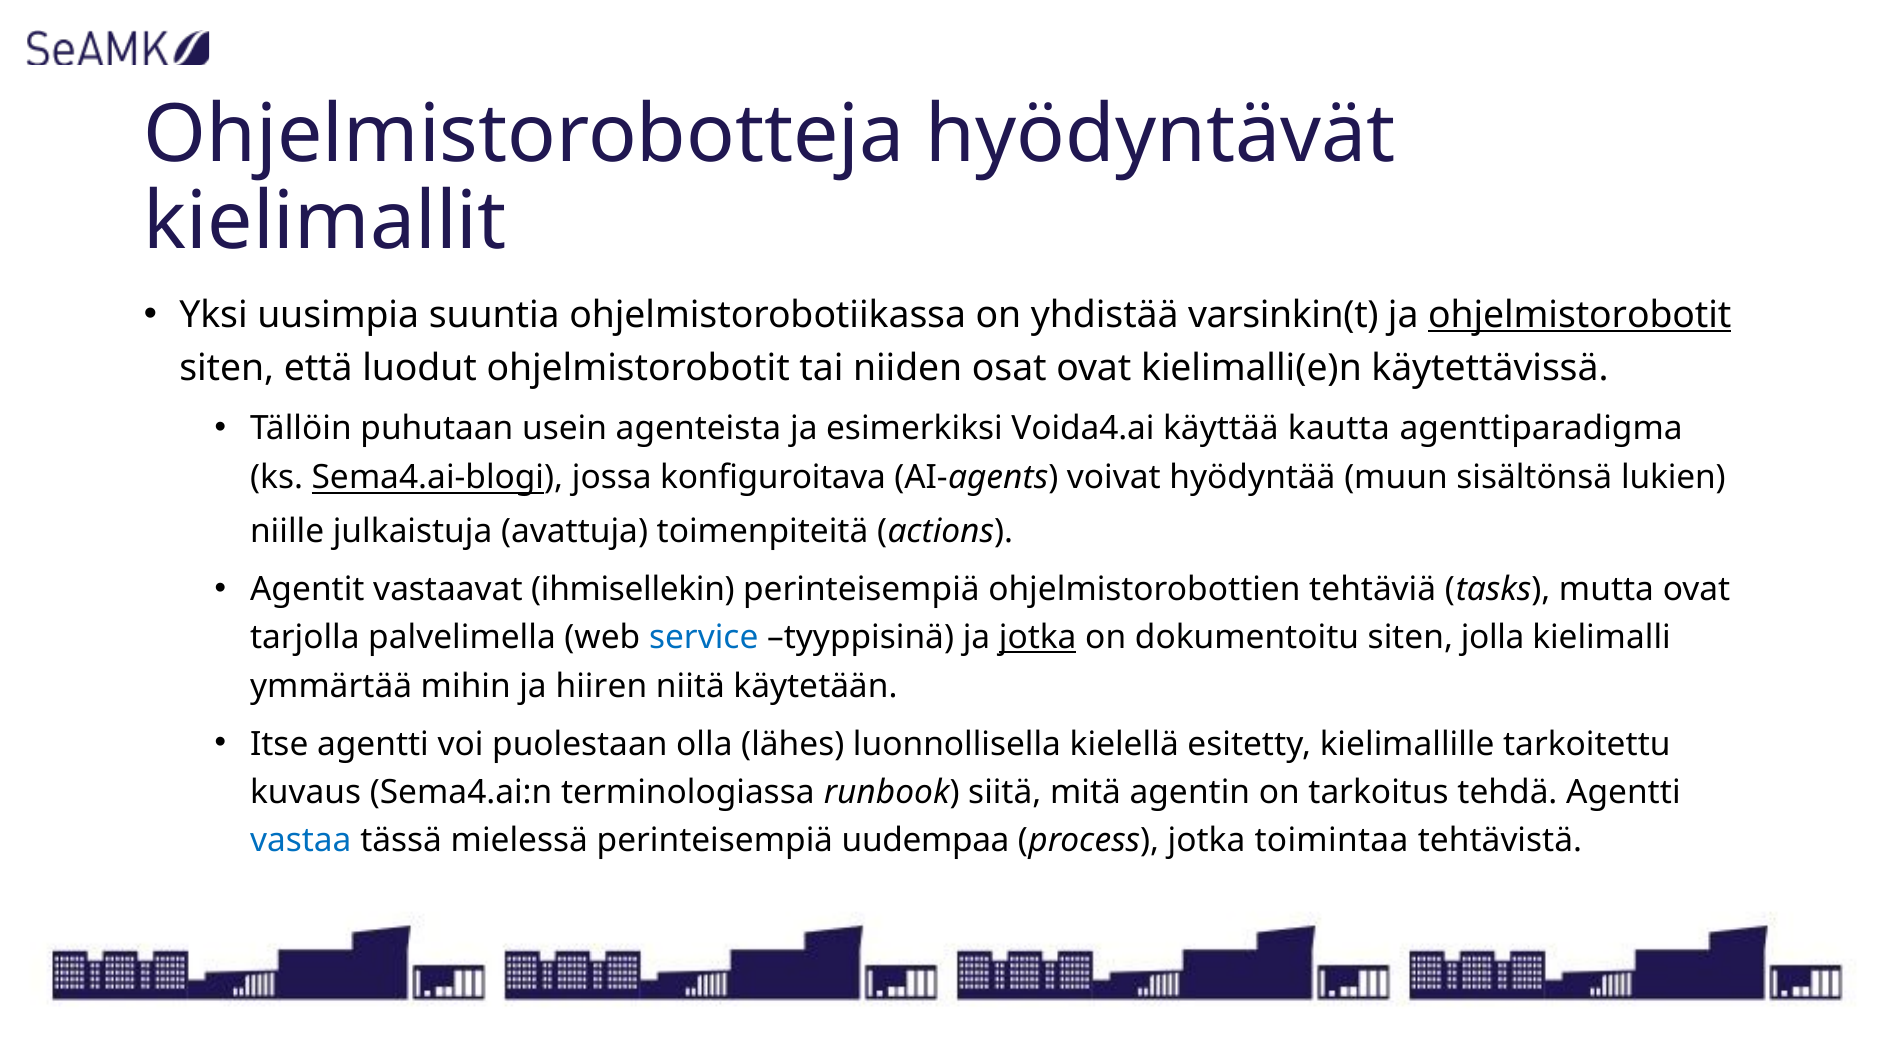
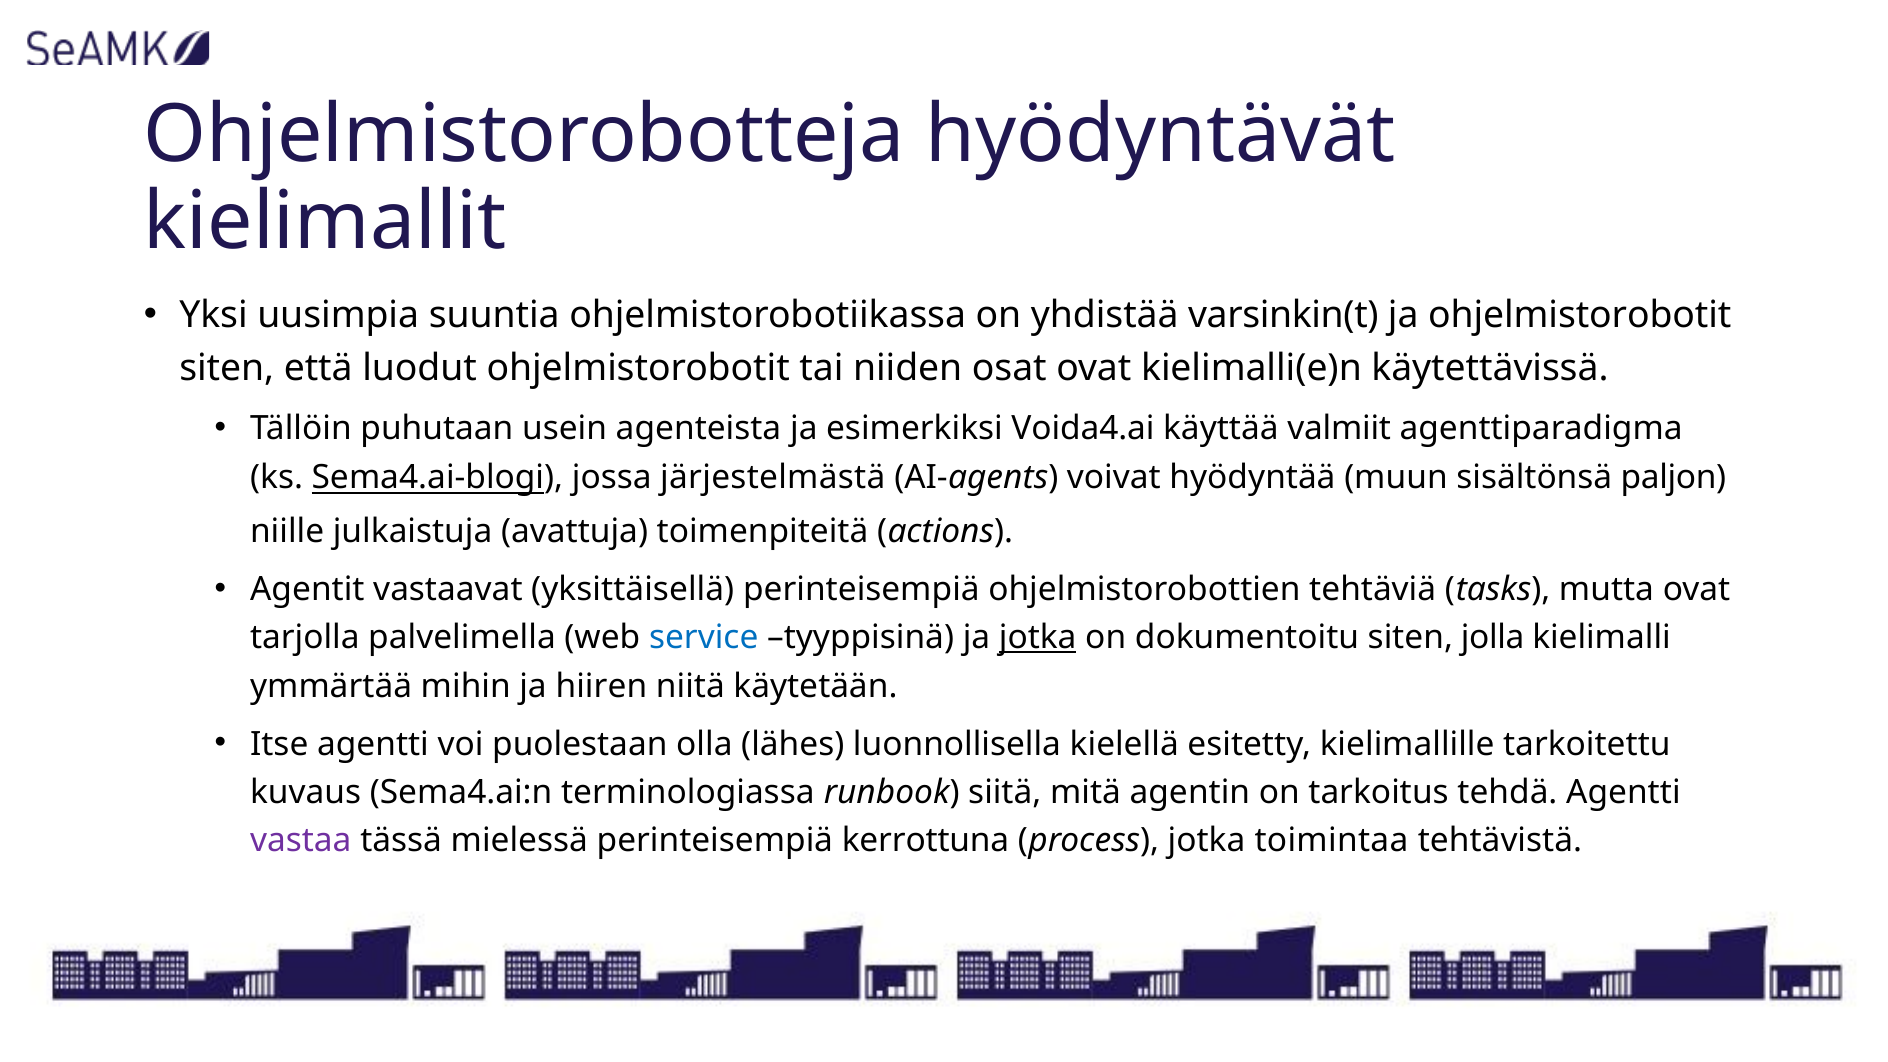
ohjelmistorobotit underline: present -> none (1580, 315)
kautta: kautta -> valmiit (1339, 429)
konfiguroitava: konfiguroitava -> järjestelmästä (773, 478)
lukien: lukien -> paljon (1673, 478)
ihmisellekin: ihmisellekin -> yksittäisellä (633, 590)
vastaa colour: blue -> purple (301, 840)
uudempaa: uudempaa -> kerrottuna (925, 840)
